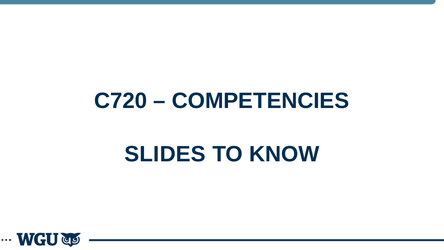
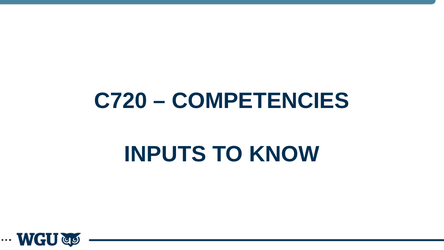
SLIDES: SLIDES -> INPUTS (165, 154)
